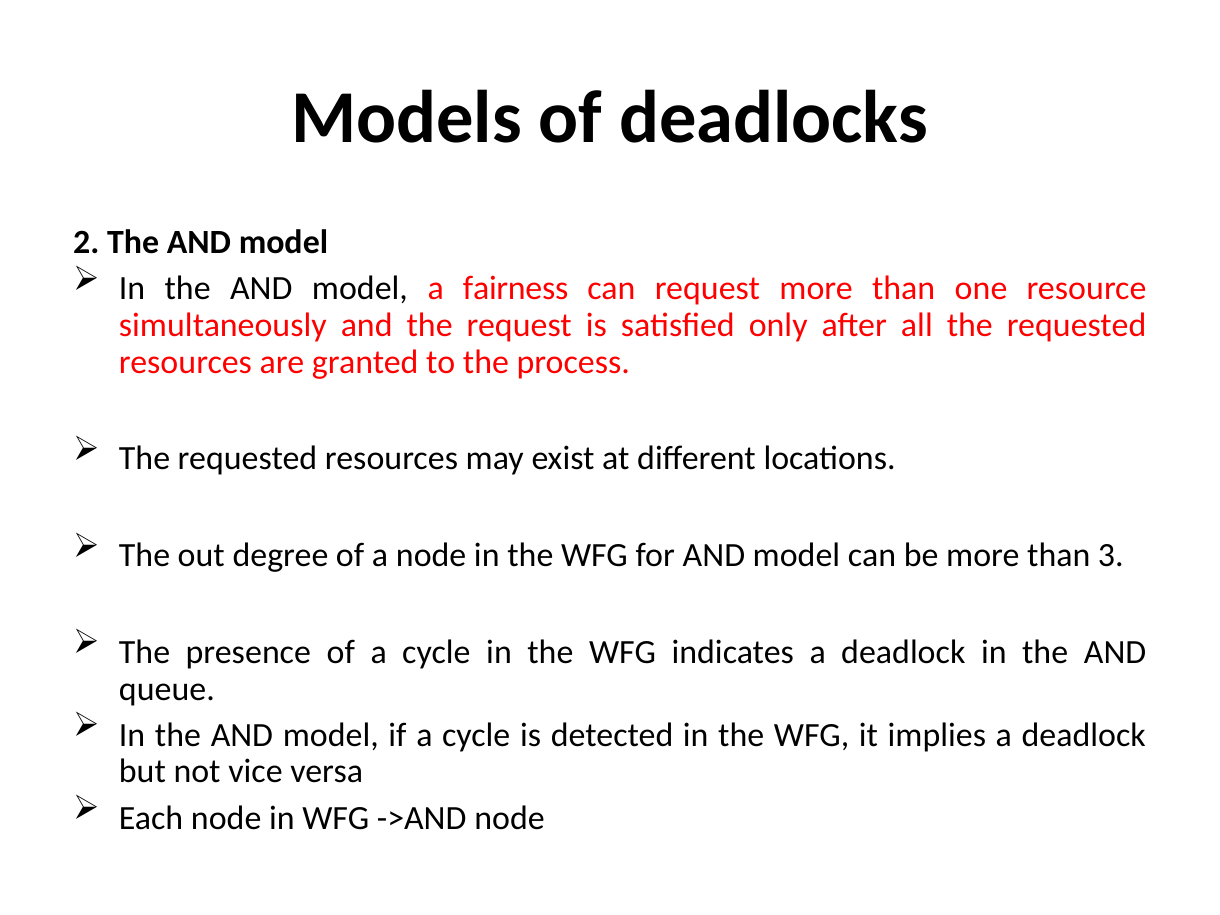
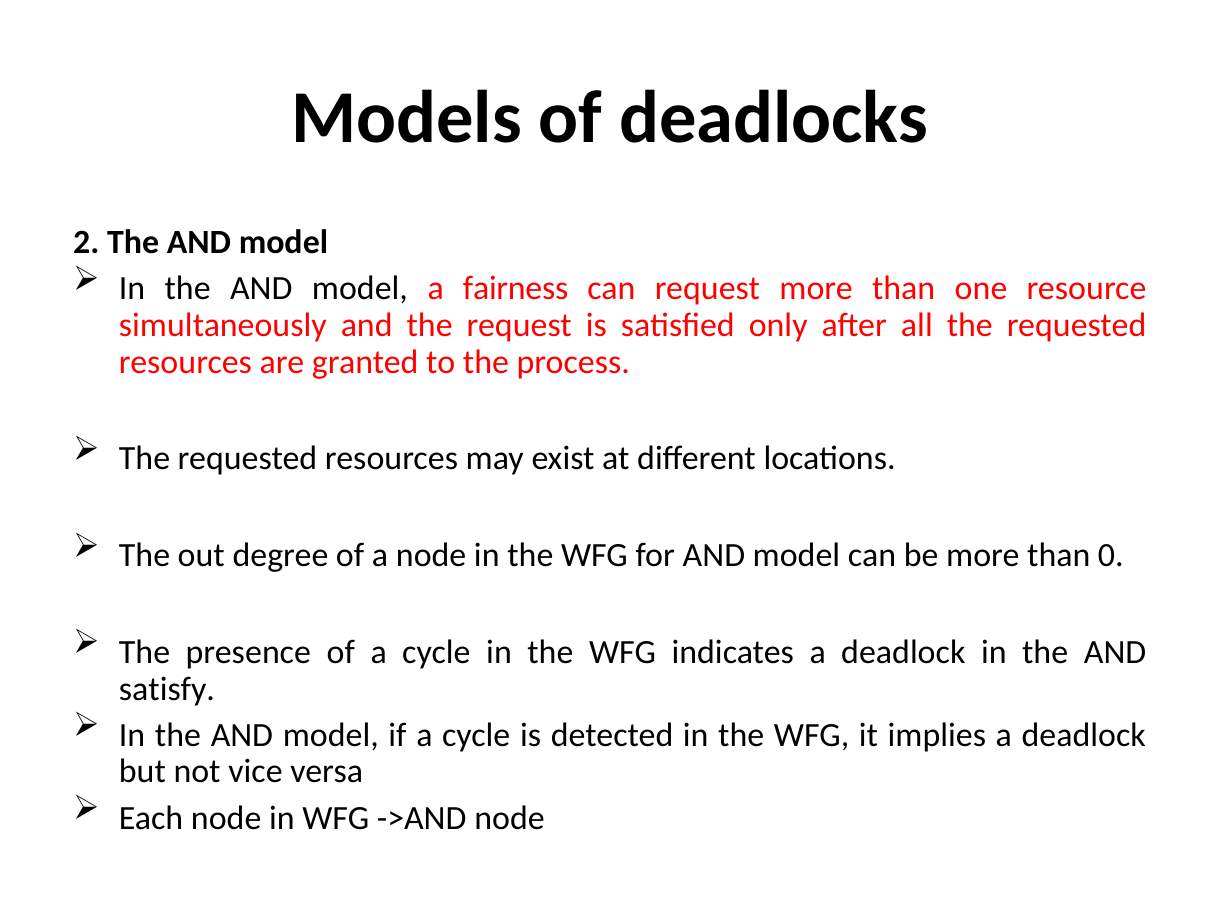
3: 3 -> 0 (1111, 555)
queue: queue -> satisfy (167, 689)
